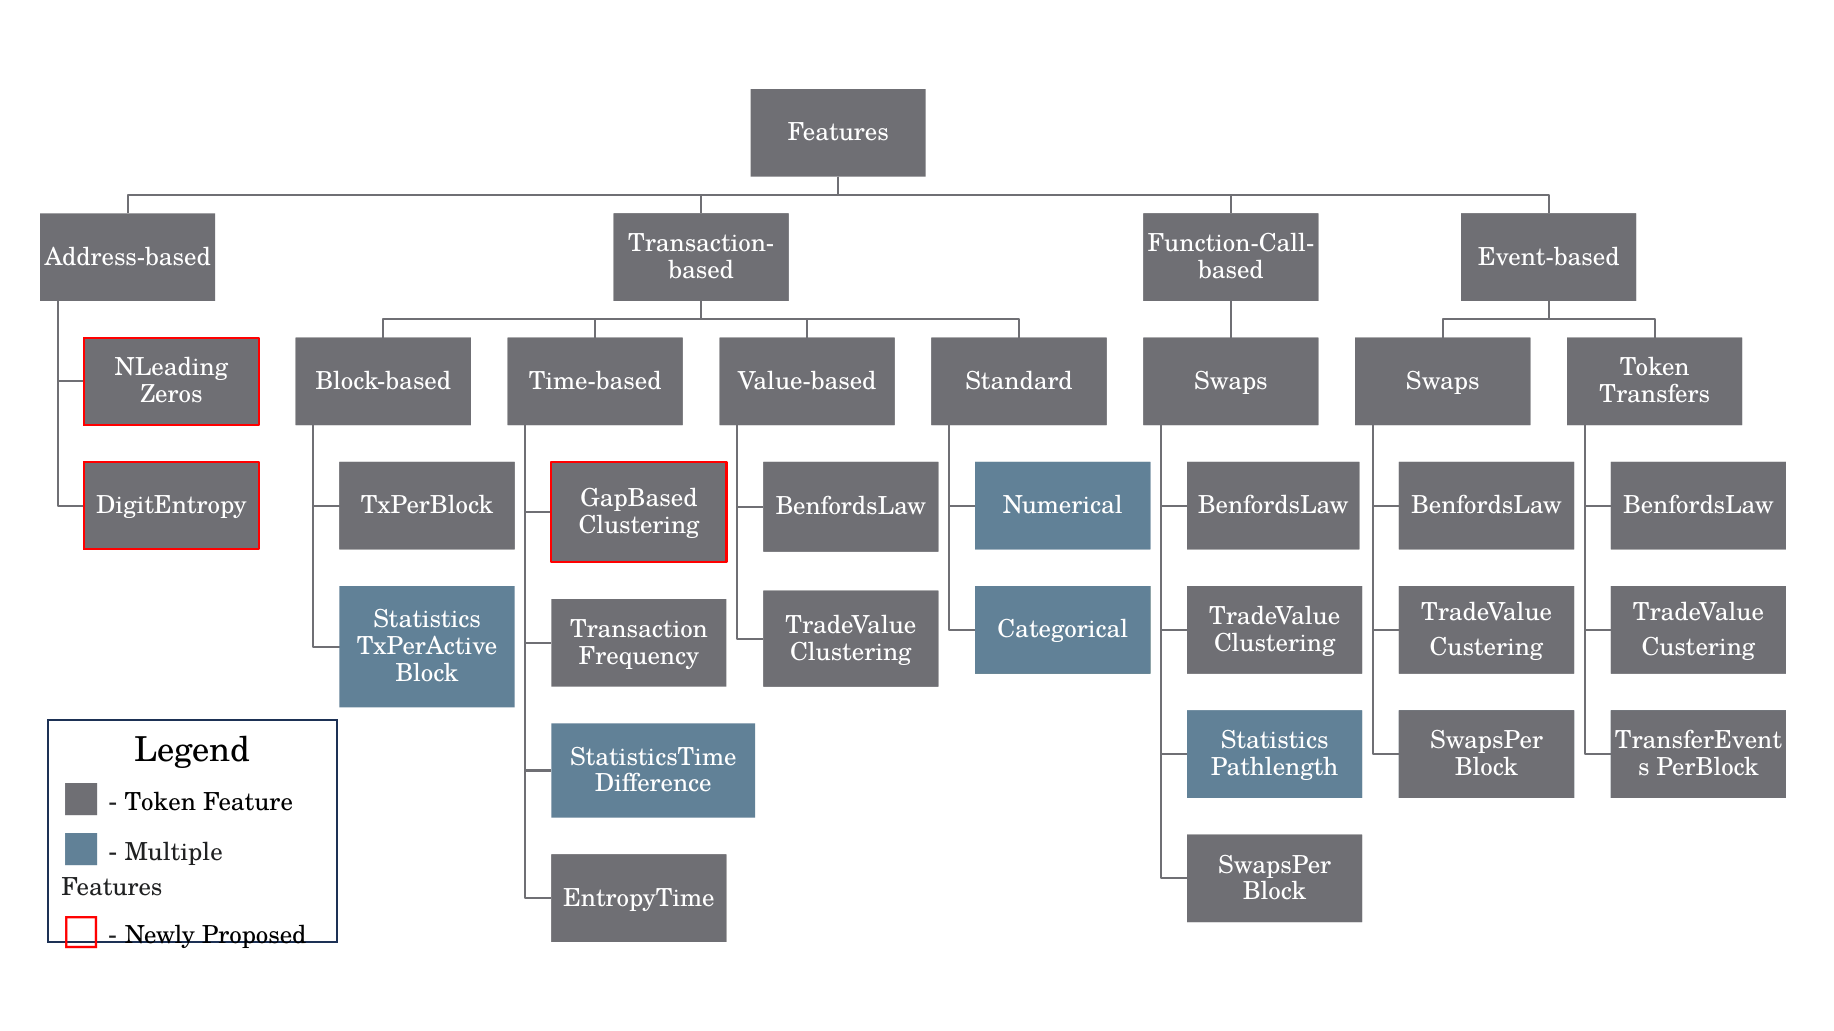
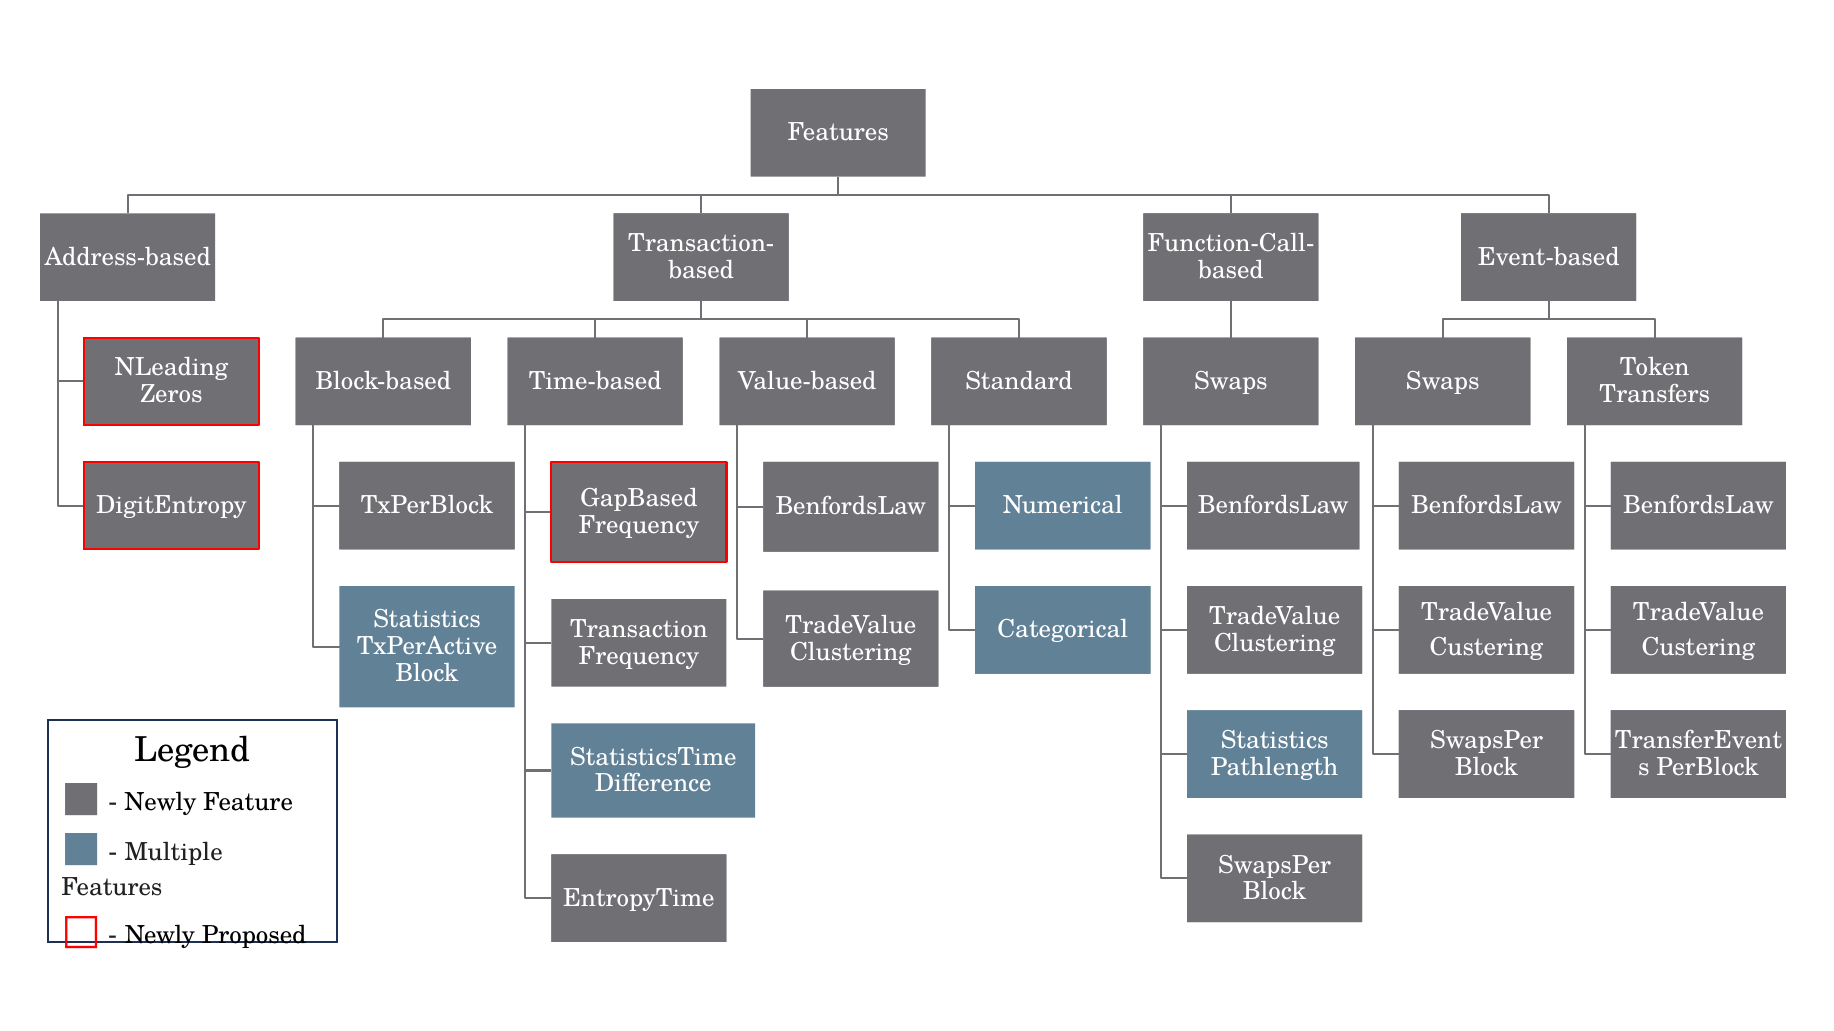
Clustering: Clustering -> Frequency (639, 526)
Token: Token -> Newly (160, 802)
